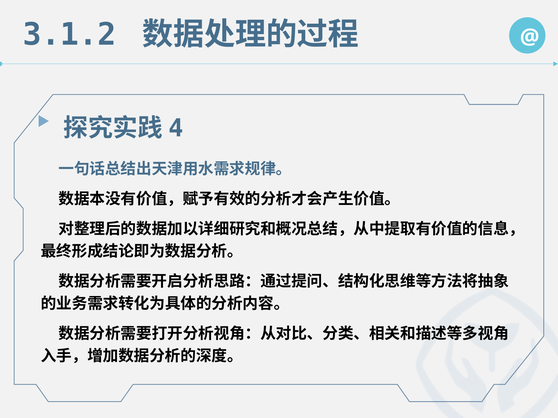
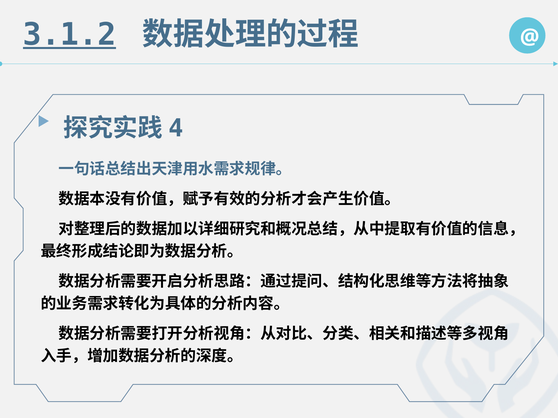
3.1.2 underline: none -> present (70, 35)
